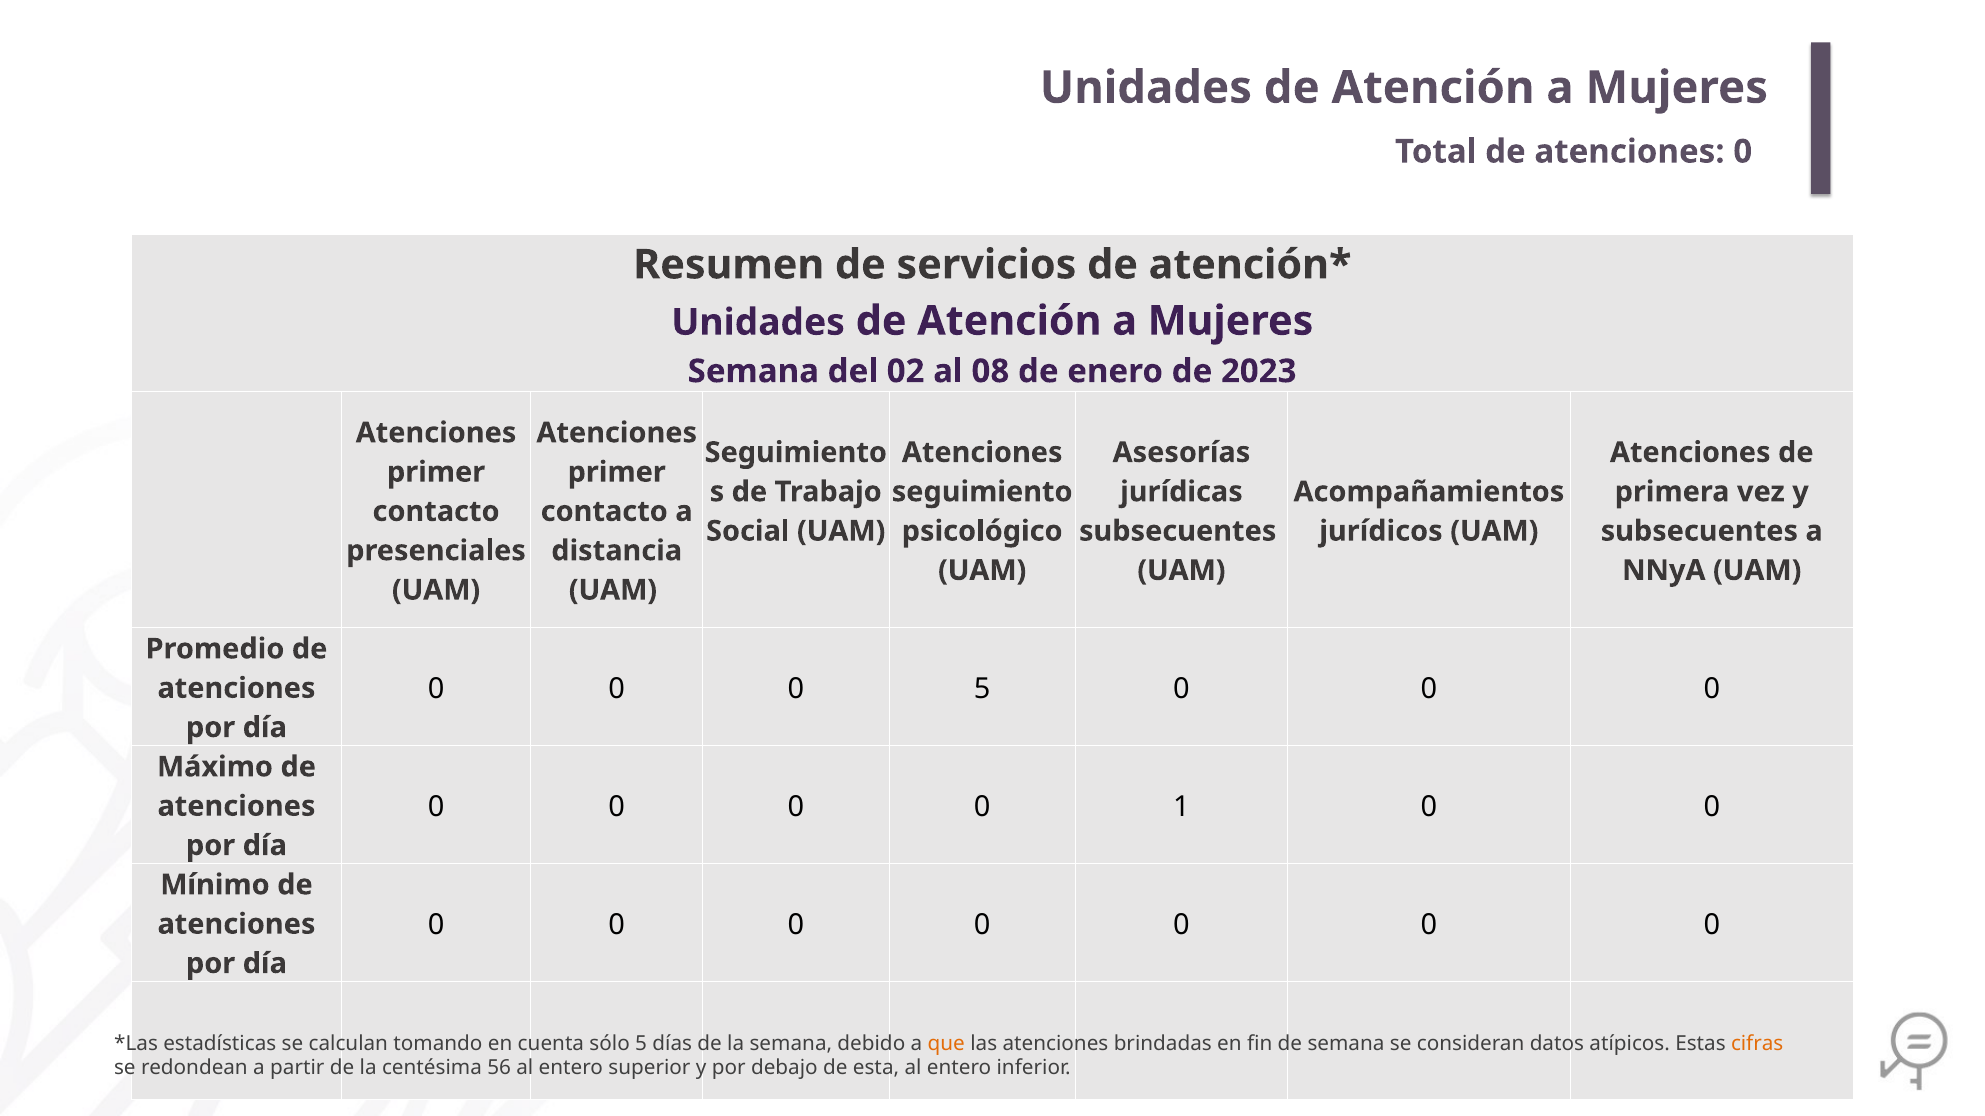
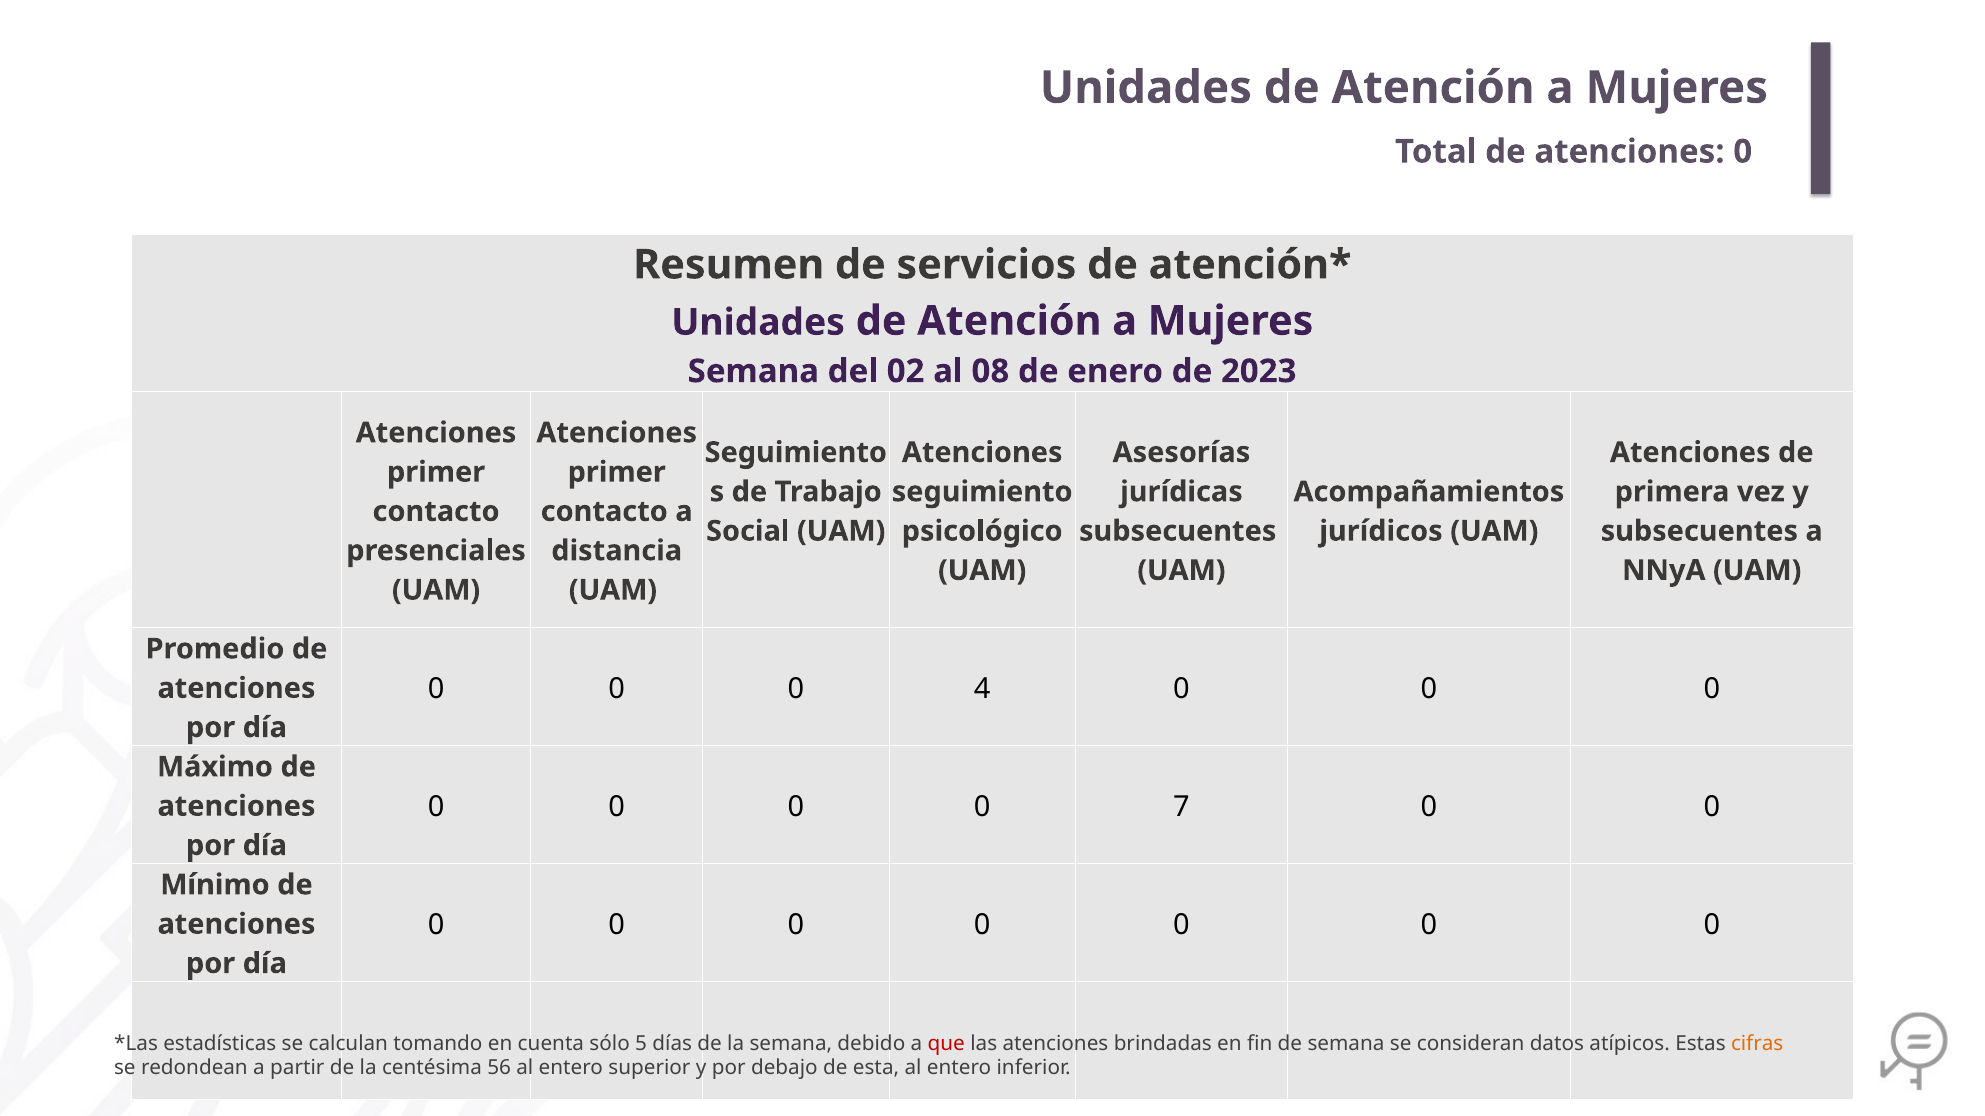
0 5: 5 -> 4 (982, 689)
1: 1 -> 7 (1181, 807)
que colour: orange -> red (946, 1044)
